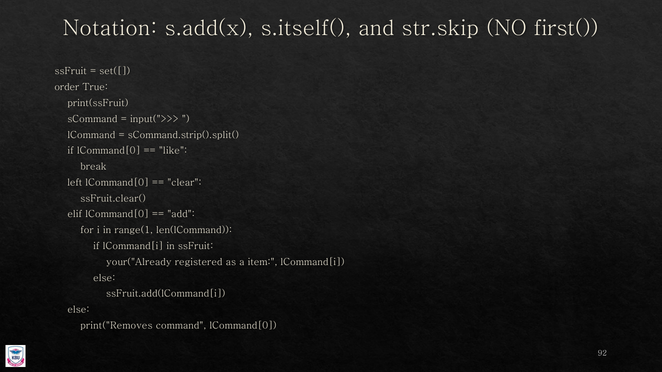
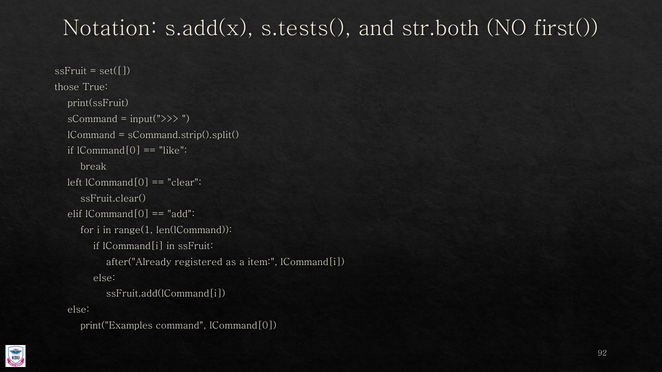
s.itself(: s.itself( -> s.tests( (306, 28)
str.skip: str.skip -> str.both (440, 28)
order: order -> those (67, 87)
your("Already: your("Already -> after("Already (139, 262)
print("Removes: print("Removes -> print("Examples (117, 326)
